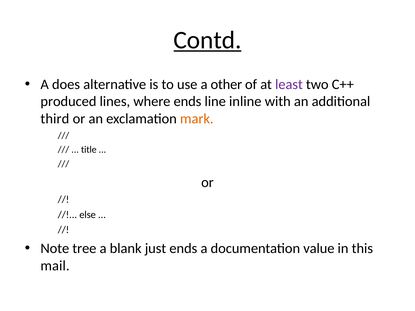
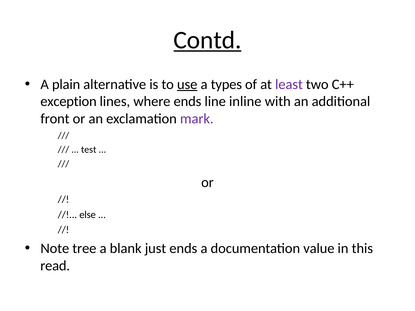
does: does -> plain (66, 84)
use underline: none -> present (187, 84)
other: other -> types (226, 84)
produced: produced -> exception (68, 102)
third: third -> front (55, 119)
mark colour: orange -> purple (197, 119)
title: title -> test (89, 150)
mail: mail -> read (55, 266)
